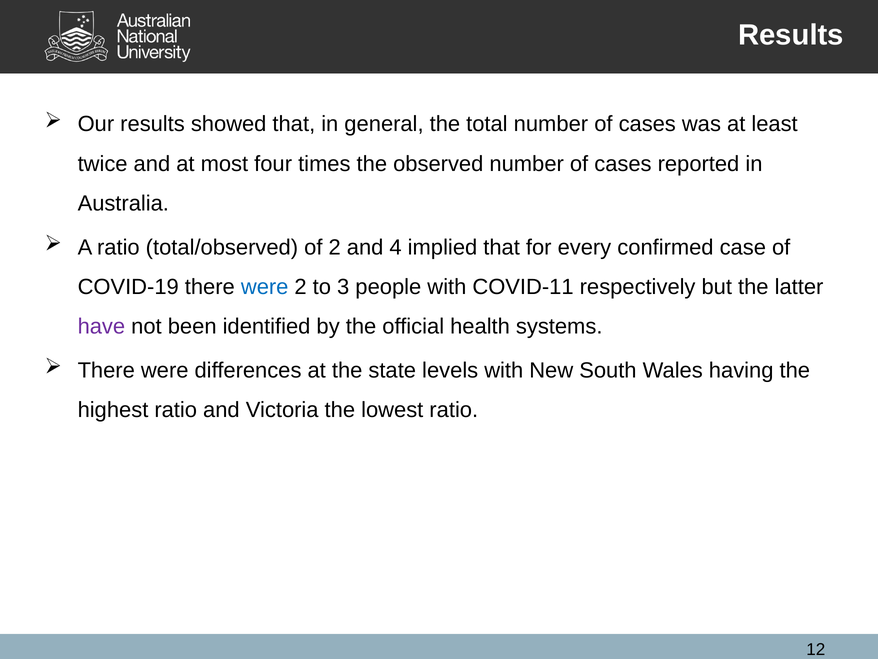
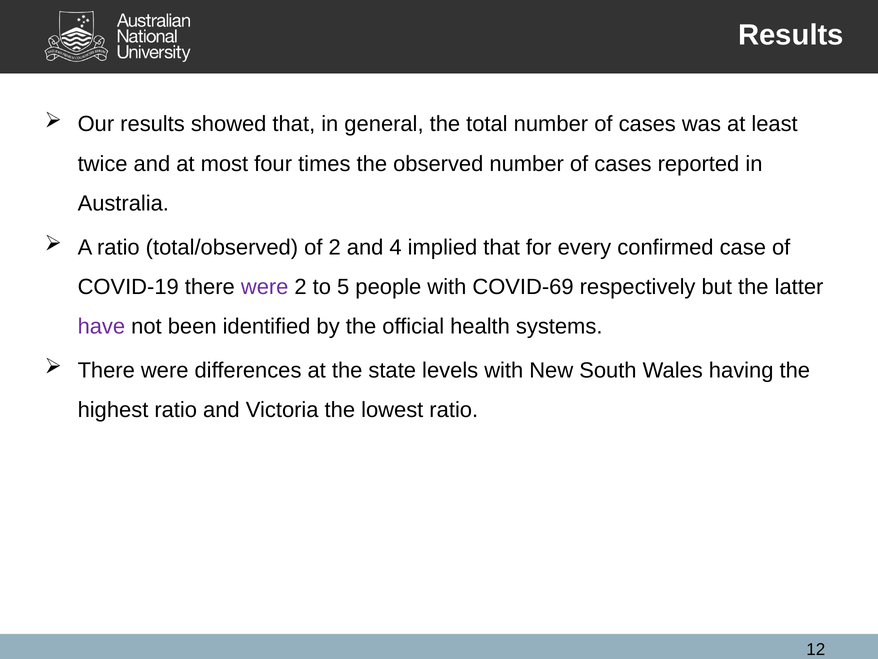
were colour: blue -> purple (265, 287)
3: 3 -> 5 (343, 287)
COVID-11: COVID-11 -> COVID-69 (523, 287)
